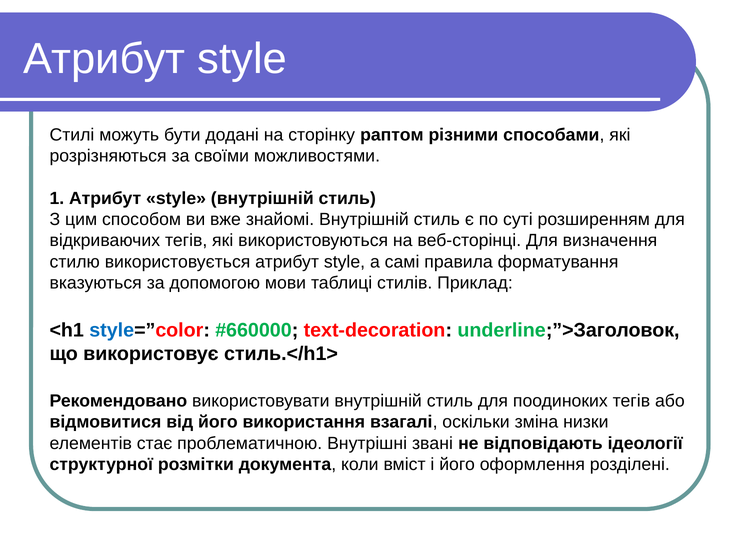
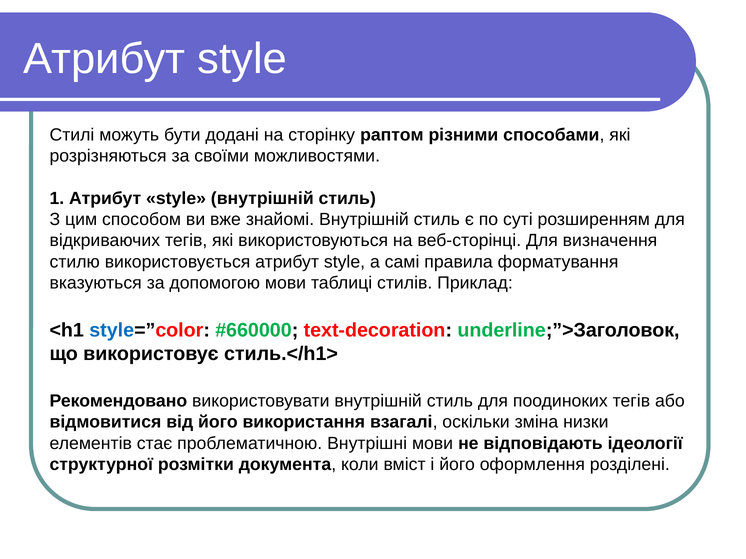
Внутрішні звані: звані -> мови (432, 444)
